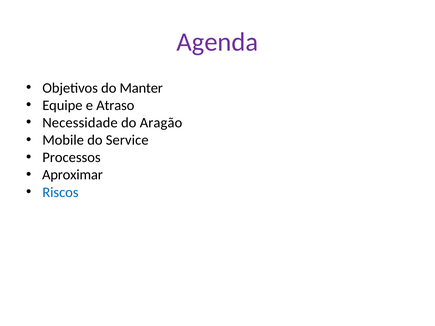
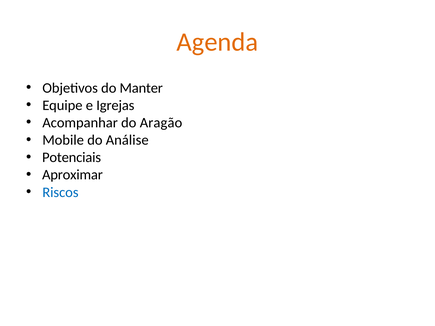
Agenda colour: purple -> orange (217, 42)
Atraso: Atraso -> Igrejas (115, 105)
Necessidade: Necessidade -> Acompanhar (80, 123)
Service: Service -> Análise (127, 140)
Processos: Processos -> Potenciais (72, 158)
